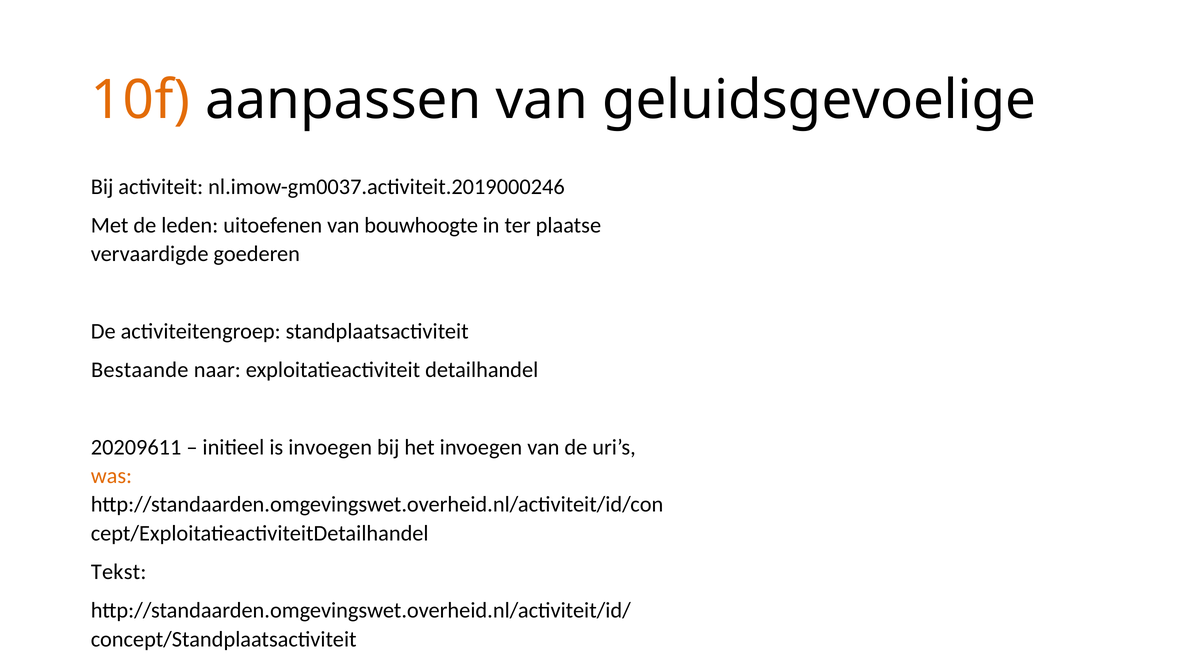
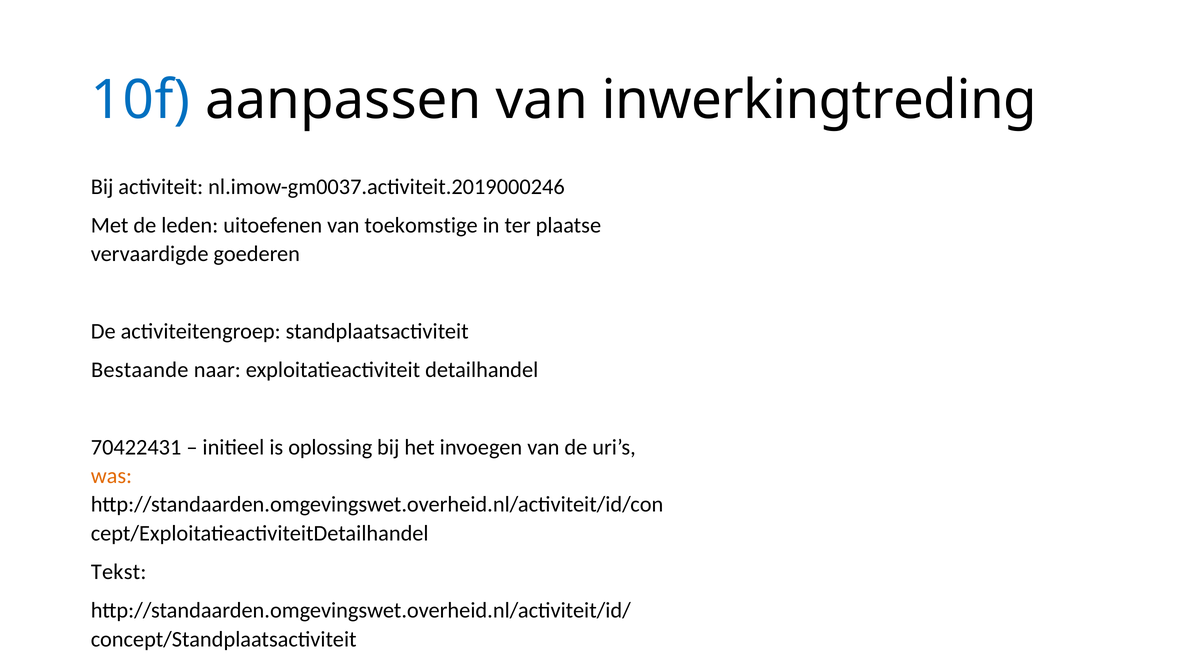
10f colour: orange -> blue (141, 100)
geluidsgevoelige: geluidsgevoelige -> inwerkingtreding (819, 100)
bouwhoogte: bouwhoogte -> toekomstige (421, 225)
20209611: 20209611 -> 70422431 (136, 447)
is invoegen: invoegen -> oplossing (330, 447)
